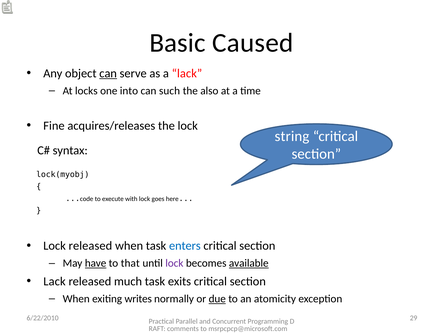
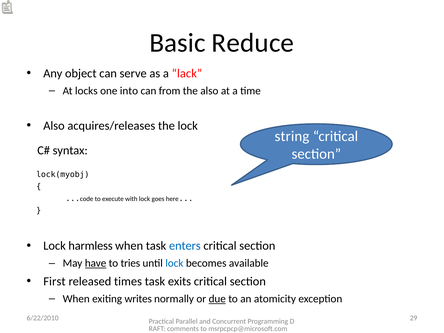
Caused: Caused -> Reduce (253, 43)
can underline: present -> none (108, 73)
such: such -> from (170, 91)
Fine: Fine -> Also (54, 126)
Lock released: released -> harmless (91, 246)
that: that -> tries (130, 263)
lock colour: purple -> blue (174, 263)
available underline: present -> none (249, 263)
Lack: Lack -> First (54, 281)
much: much -> times (128, 281)
